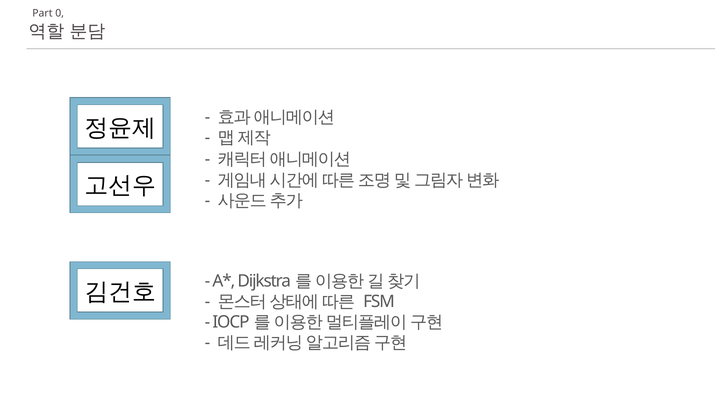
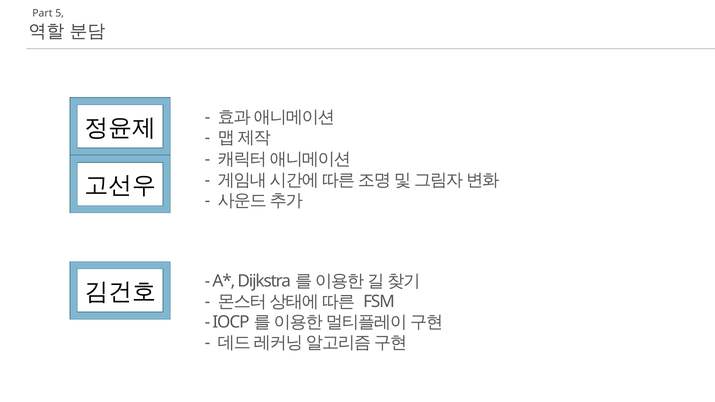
0: 0 -> 5 (60, 13)
